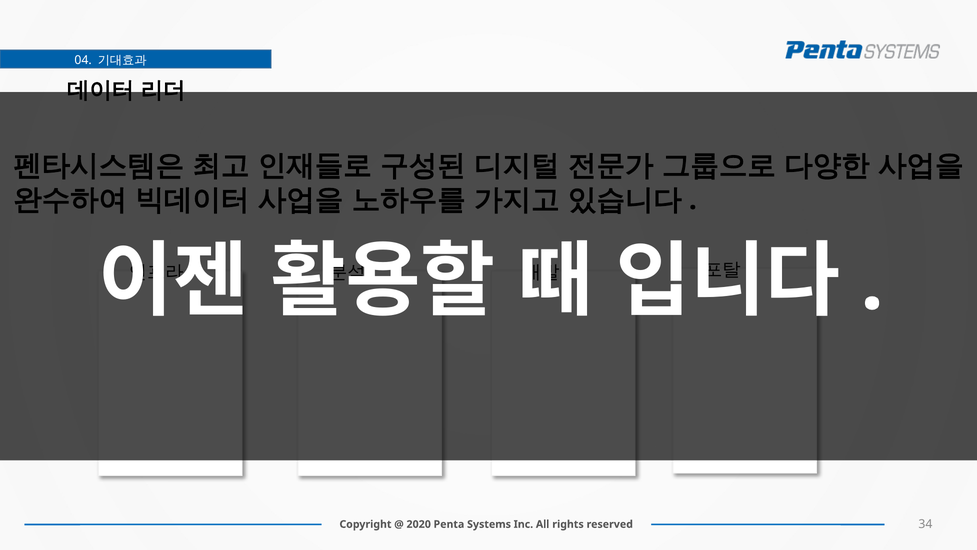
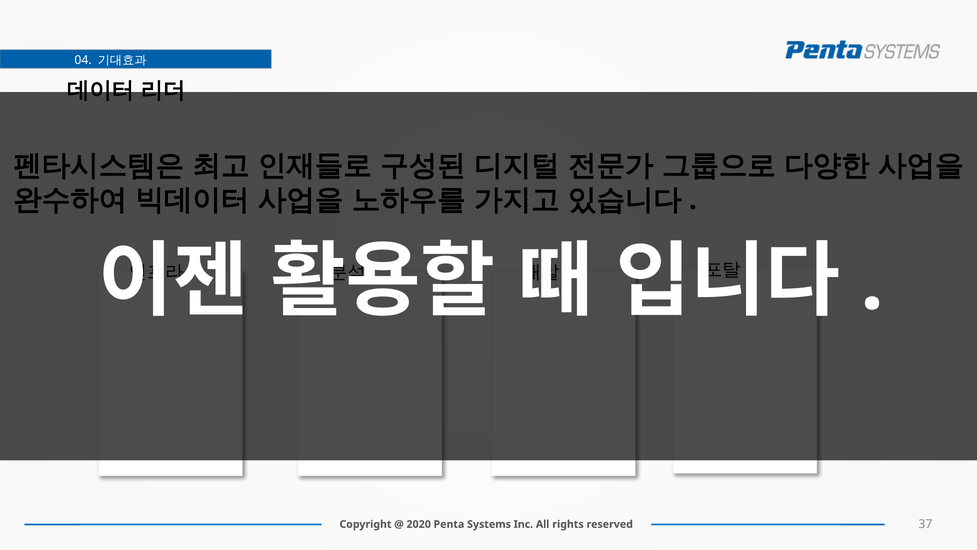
34: 34 -> 37 (925, 524)
